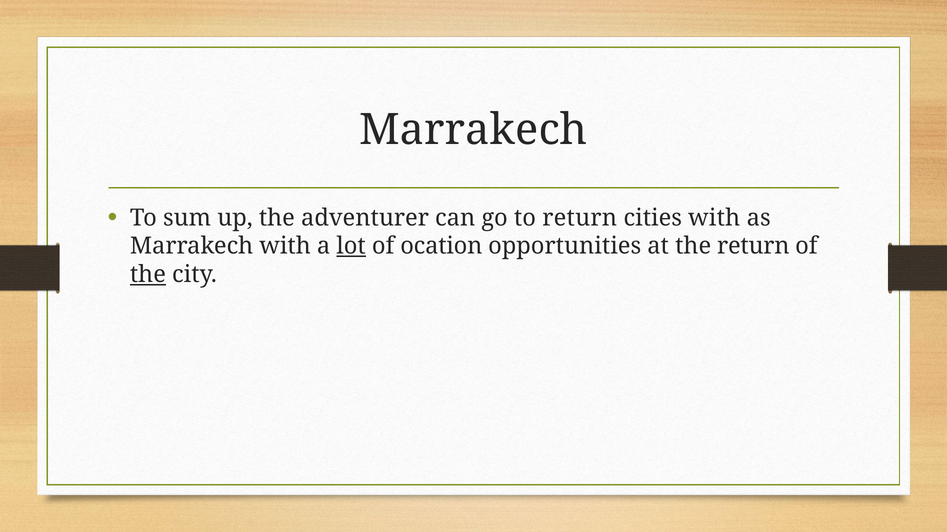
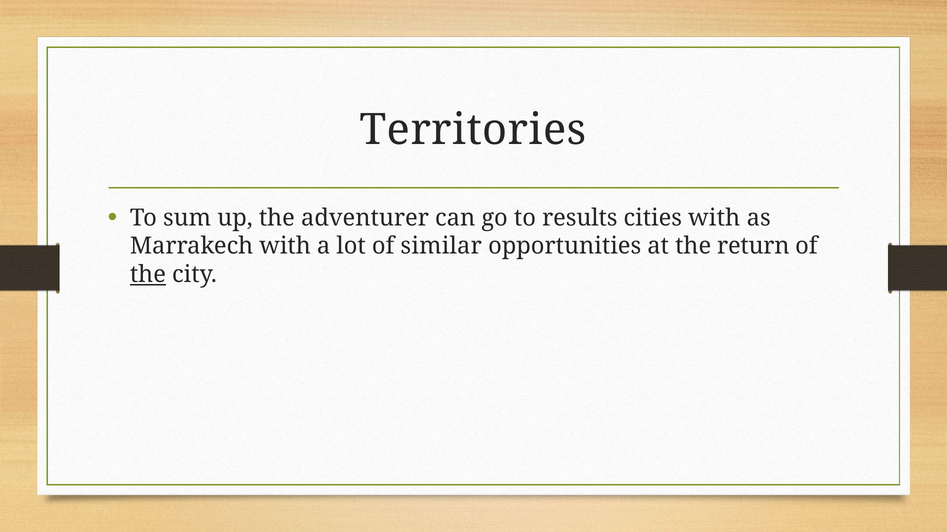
Marrakech: Marrakech -> Territories (473, 130)
to return: return -> results (580, 218)
lot underline: present -> none (351, 246)
ocation: ocation -> similar (441, 246)
